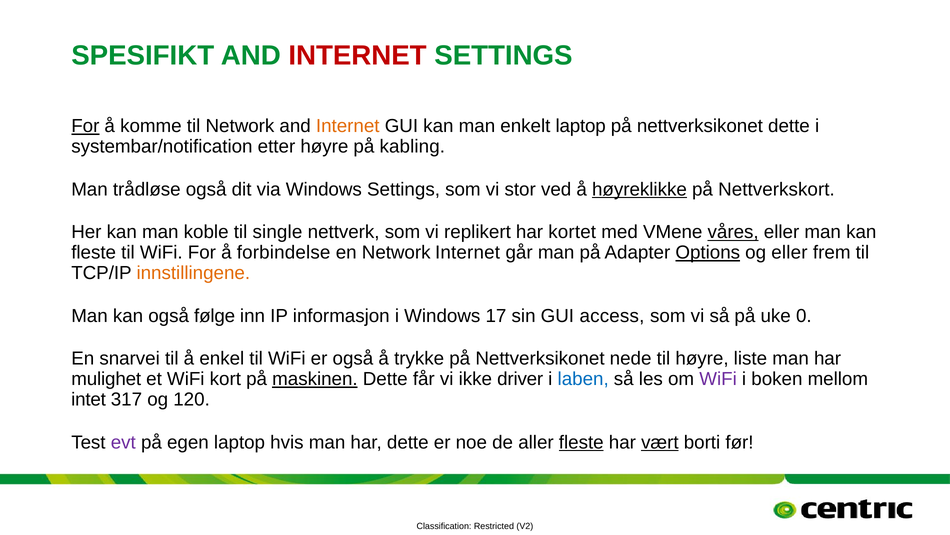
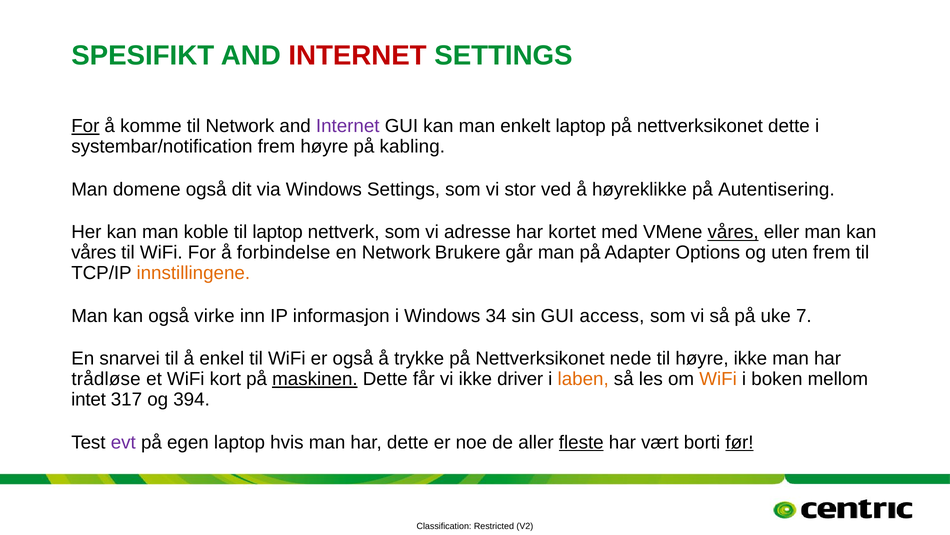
Internet colour: orange -> purple (348, 126)
systembar/notification etter: etter -> frem (276, 146)
trådløse: trådløse -> domene (147, 189)
høyreklikke underline: present -> none (639, 189)
Nettverkskort: Nettverkskort -> Autentisering (776, 189)
til single: single -> laptop (278, 232)
replikert: replikert -> adresse (477, 232)
fleste: fleste -> våres (94, 252)
Network Internet: Internet -> Brukere (468, 252)
Options underline: present -> none (708, 252)
og eller: eller -> uten (790, 252)
følge: følge -> virke (214, 315)
17: 17 -> 34 (496, 315)
0: 0 -> 7 (804, 315)
høyre liste: liste -> ikke (750, 358)
mulighet: mulighet -> trådløse (106, 379)
laben colour: blue -> orange (583, 379)
WiFi colour: purple -> orange (718, 379)
120: 120 -> 394 (192, 399)
vært underline: present -> none (660, 442)
før underline: none -> present (739, 442)
